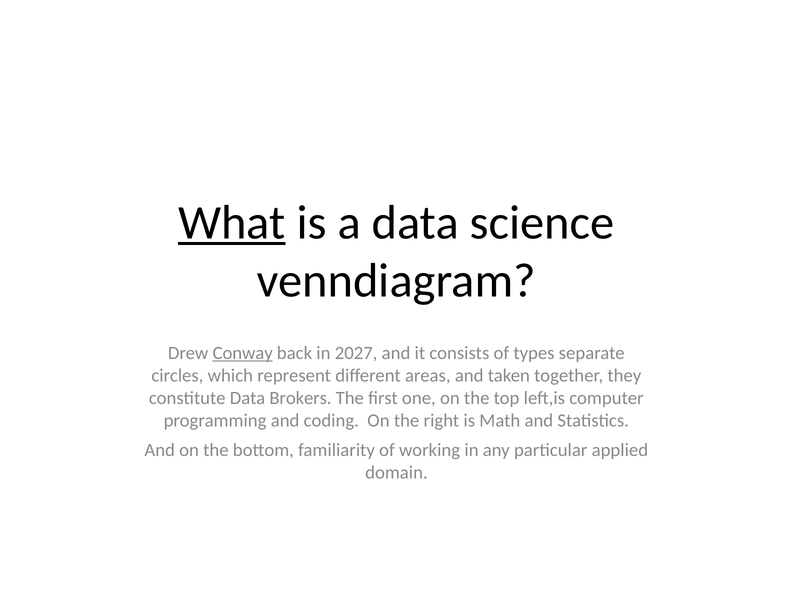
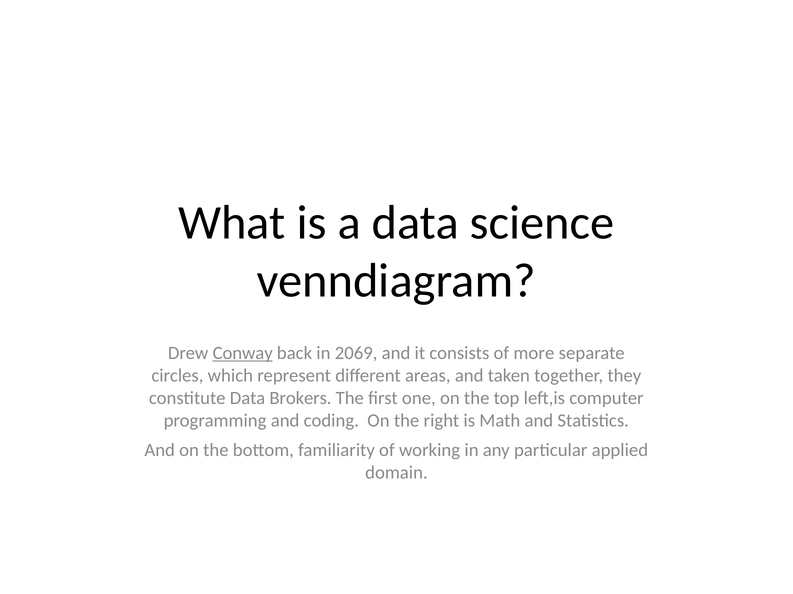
What underline: present -> none (232, 223)
2027: 2027 -> 2069 (356, 354)
types: types -> more (534, 354)
